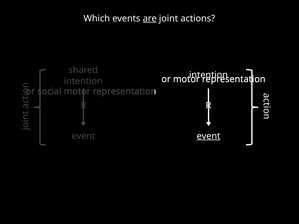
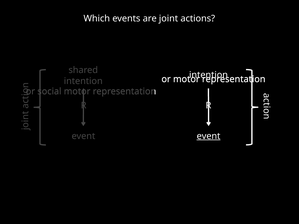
are underline: present -> none (150, 18)
